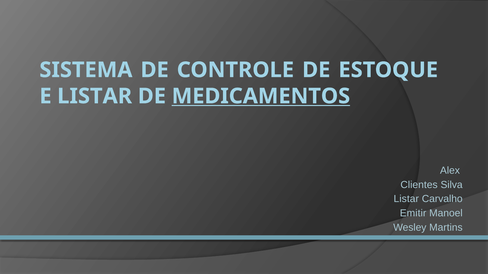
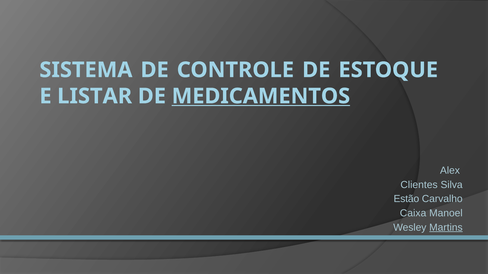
Listar: Listar -> Estão (406, 199)
Emitir: Emitir -> Caixa (413, 214)
Martins underline: none -> present (446, 228)
